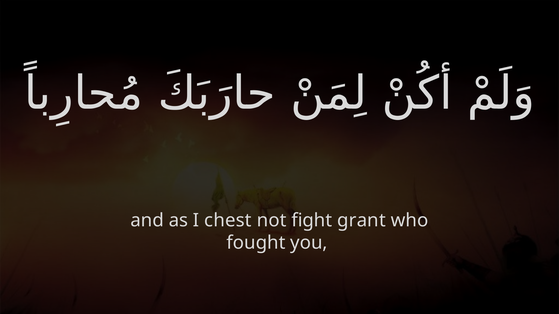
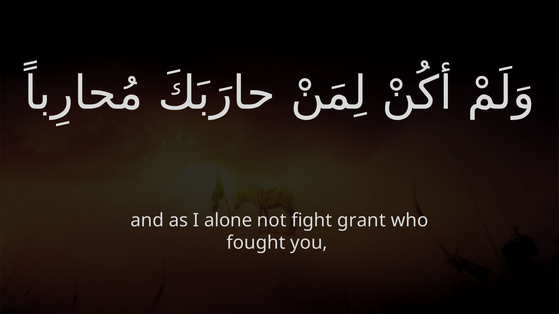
chest: chest -> alone (228, 221)
